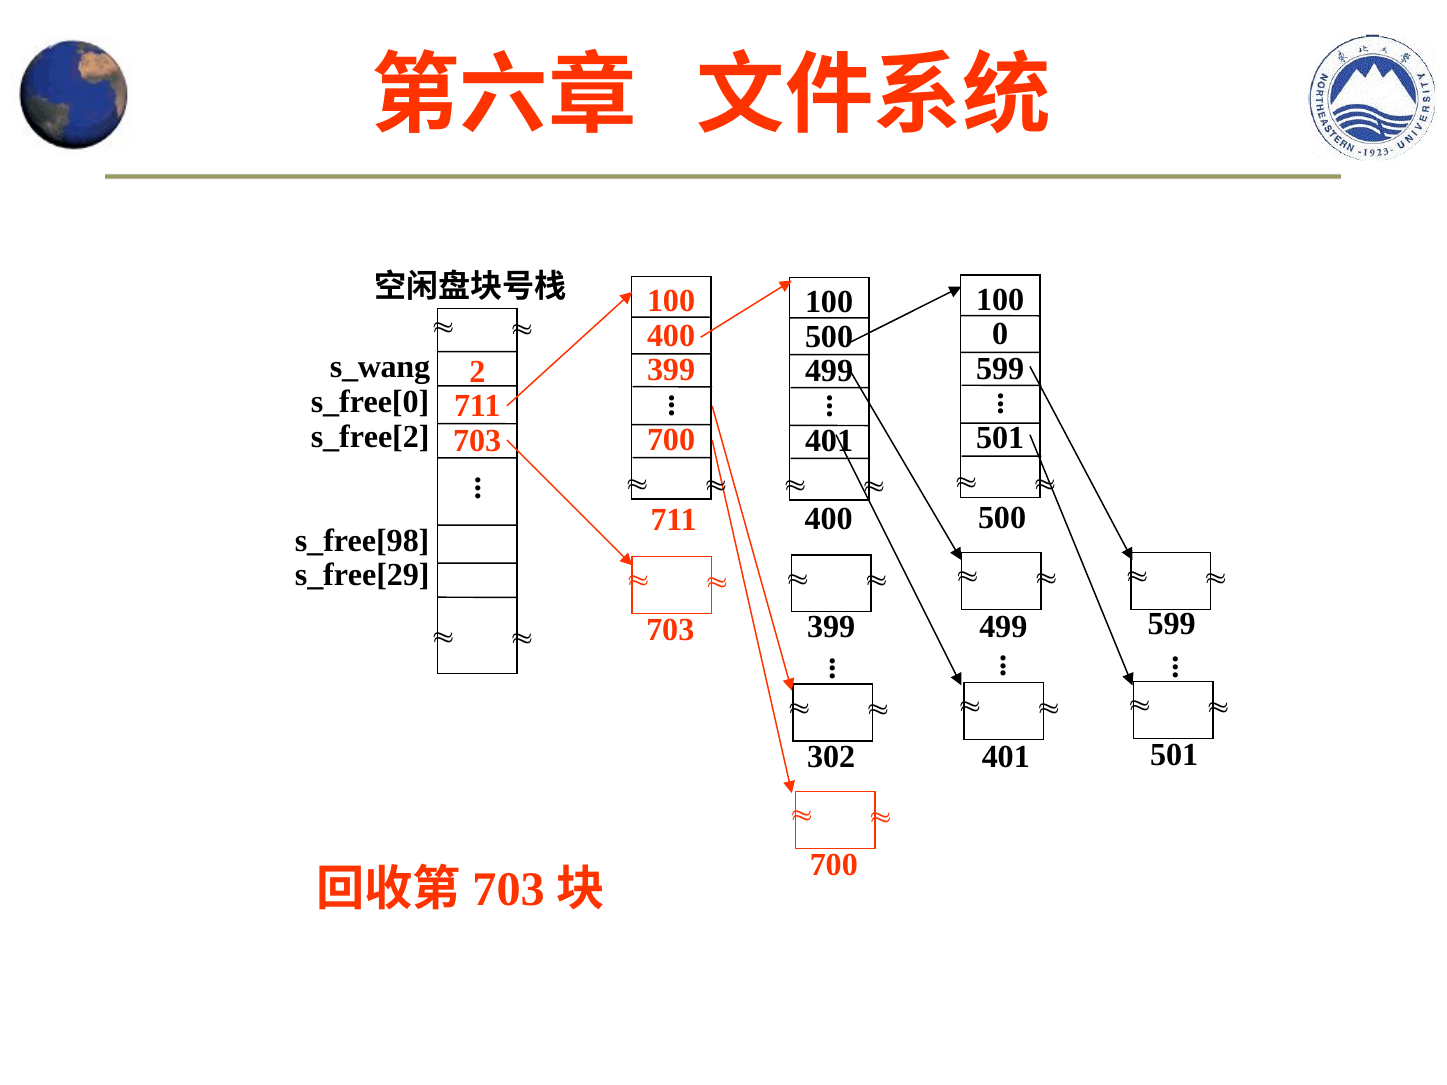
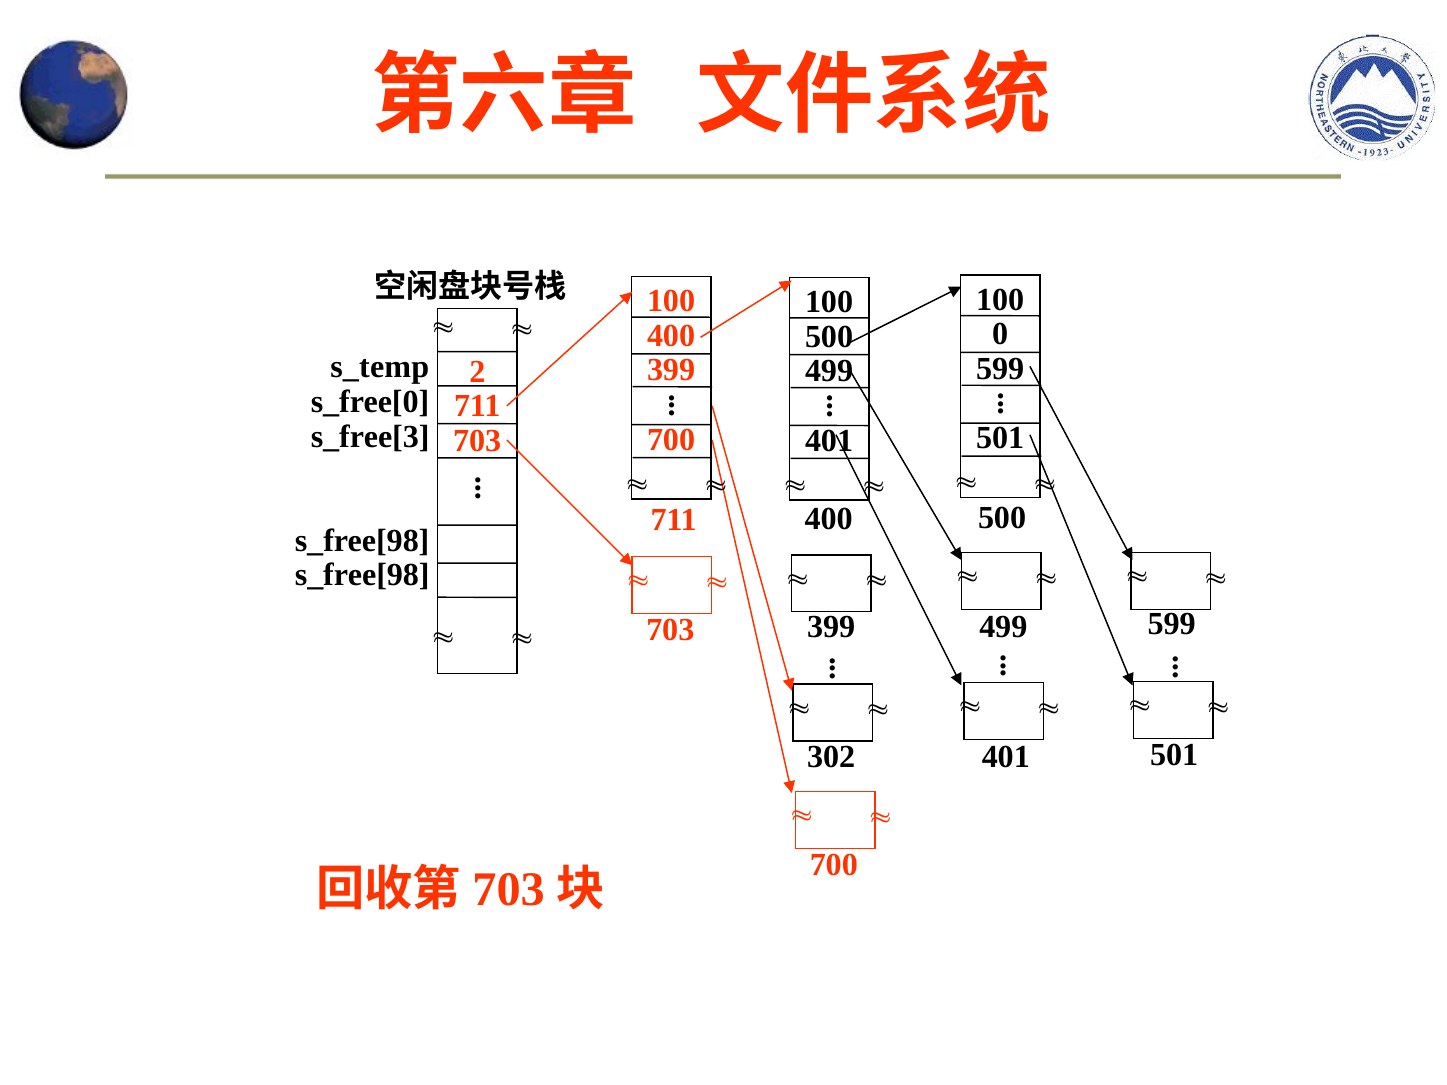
s_wang: s_wang -> s_temp (380, 367)
s_free[2: s_free[2 -> s_free[3 (370, 437)
s_free[29: s_free[29 -> s_free[98 (362, 575)
